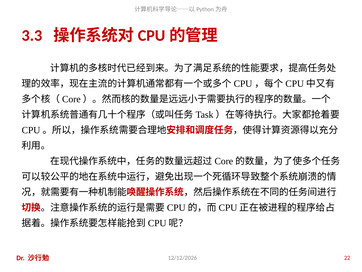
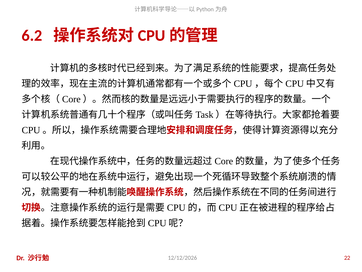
3.3: 3.3 -> 6.2 (32, 35)
